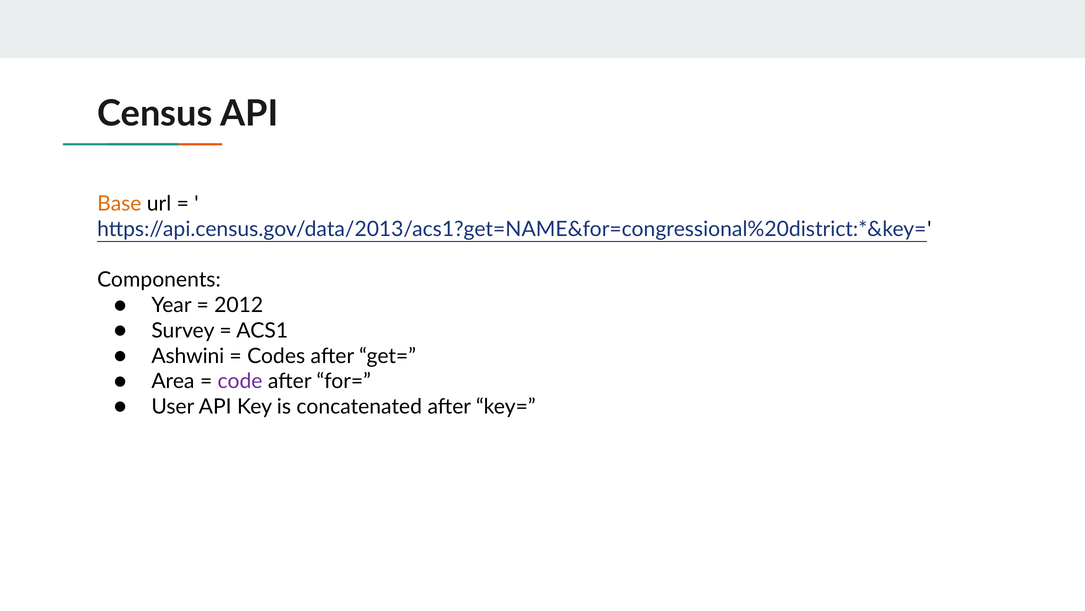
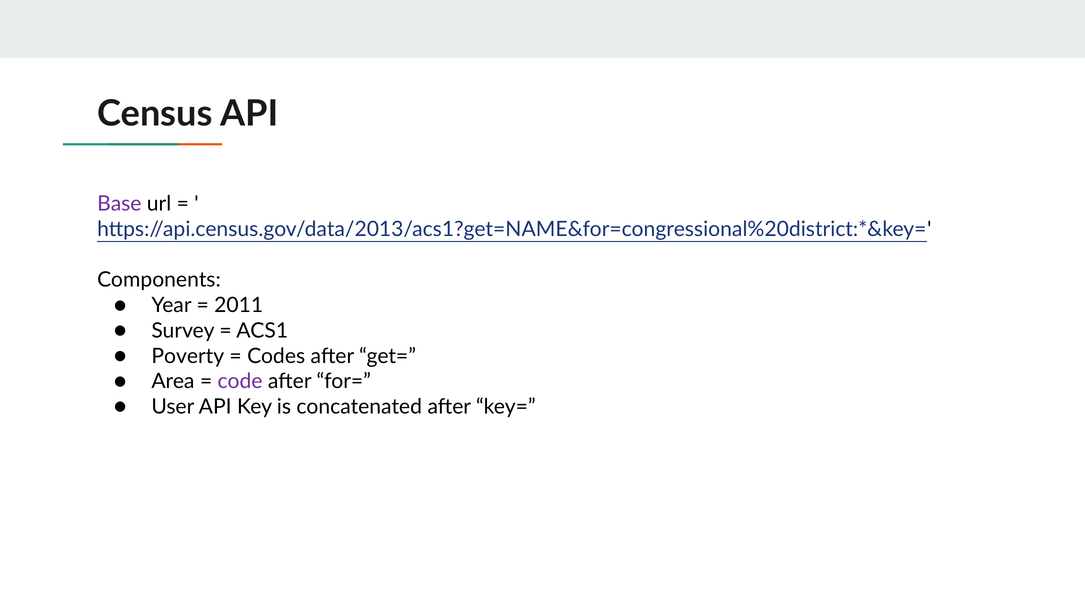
Base colour: orange -> purple (119, 204)
2012: 2012 -> 2011 (239, 305)
Ashwini: Ashwini -> Poverty (188, 356)
